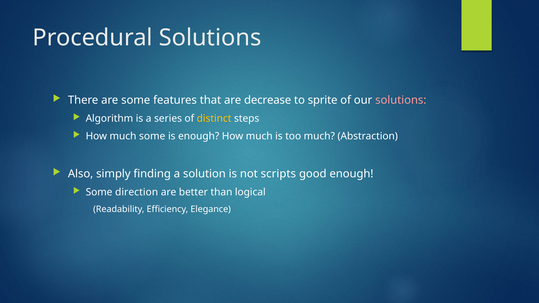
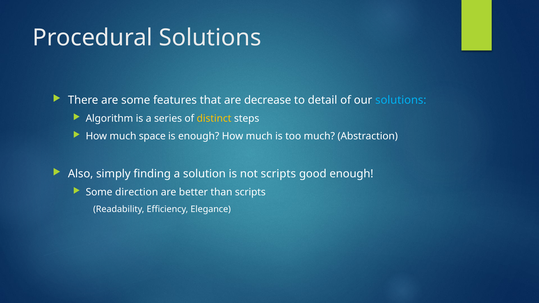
sprite: sprite -> detail (323, 100)
solutions colour: pink -> light blue (401, 100)
much some: some -> space (152, 136)
than logical: logical -> scripts (250, 192)
